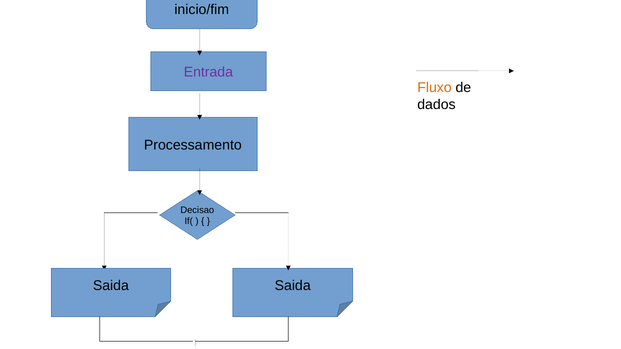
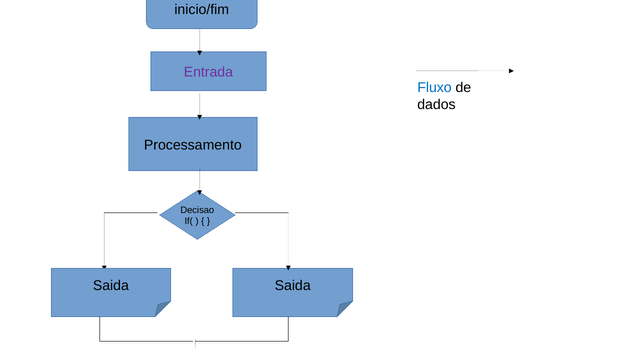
Fluxo colour: orange -> blue (434, 88)
